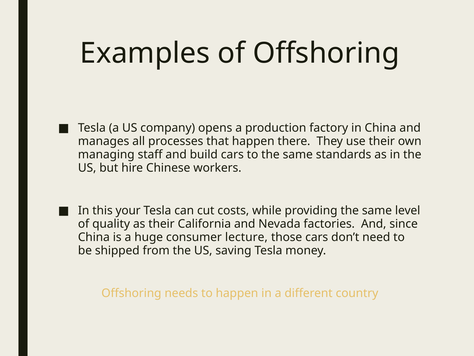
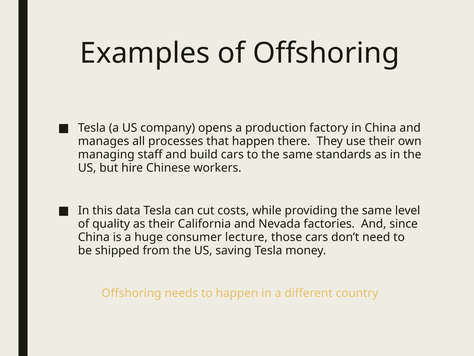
your: your -> data (128, 210)
